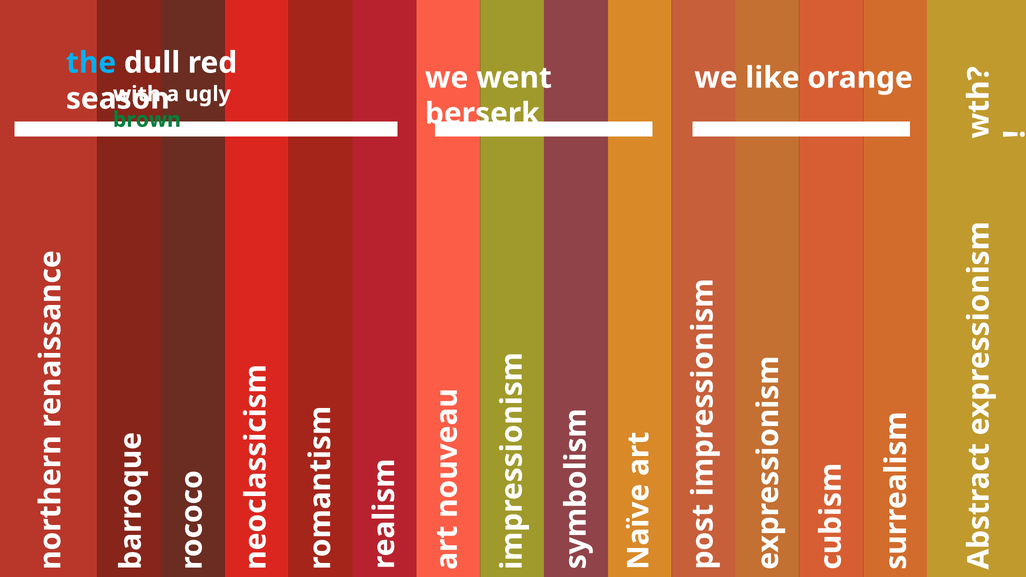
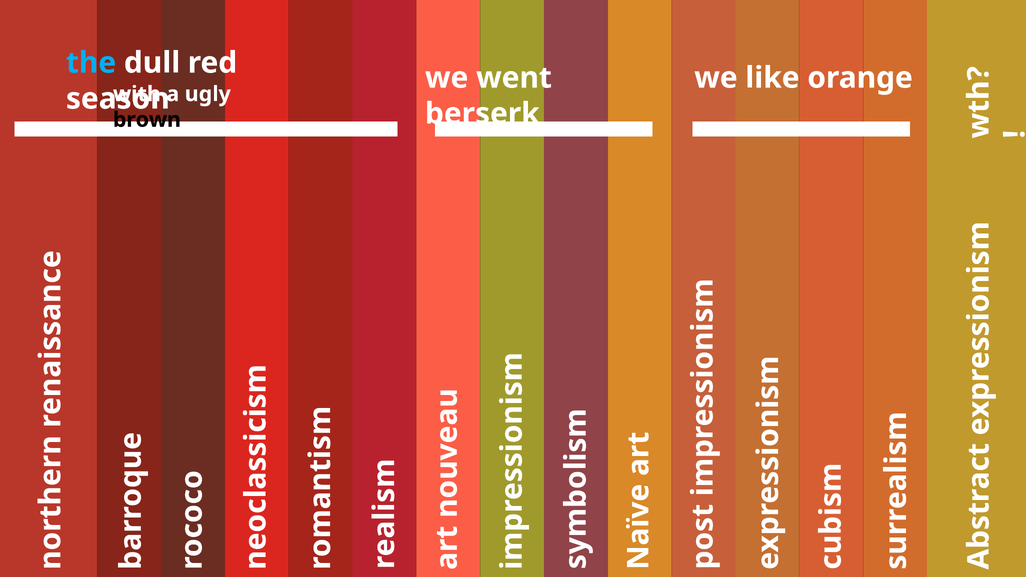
brown colour: green -> black (147, 120)
